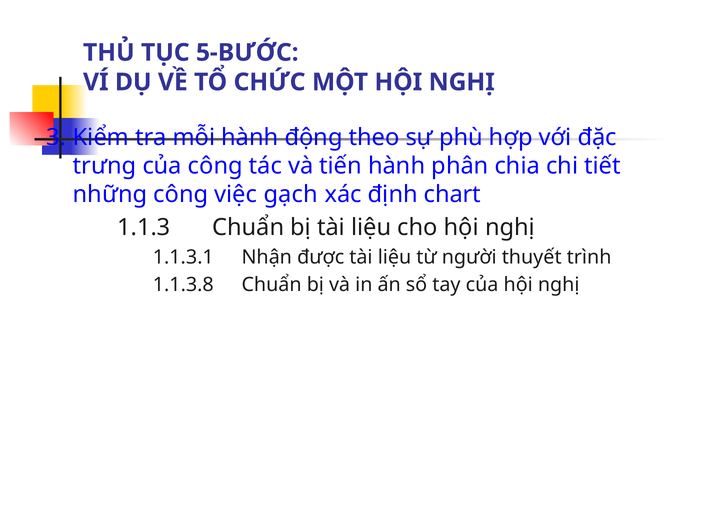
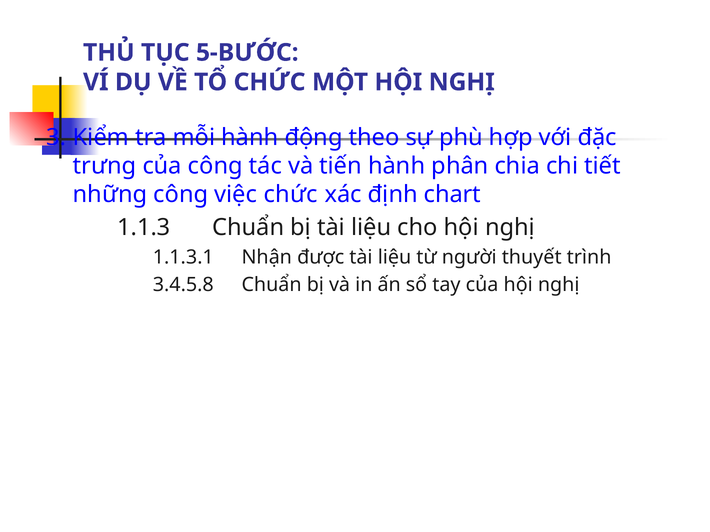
việc gạch: gạch -> chức (291, 195)
1.1.3.8: 1.1.3.8 -> 3.4.5.8 (183, 285)
